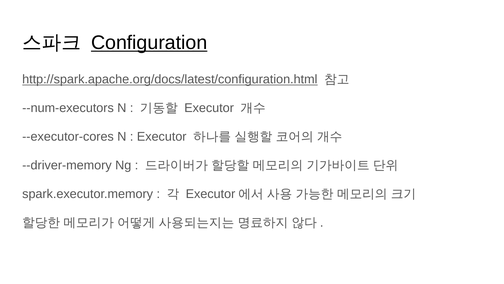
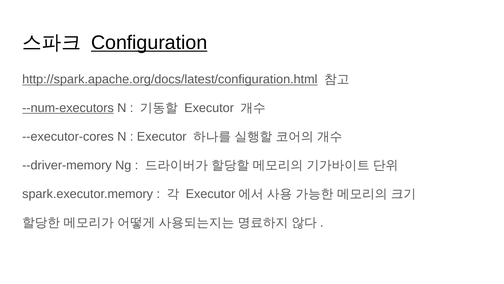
--num-executors underline: none -> present (68, 108)
